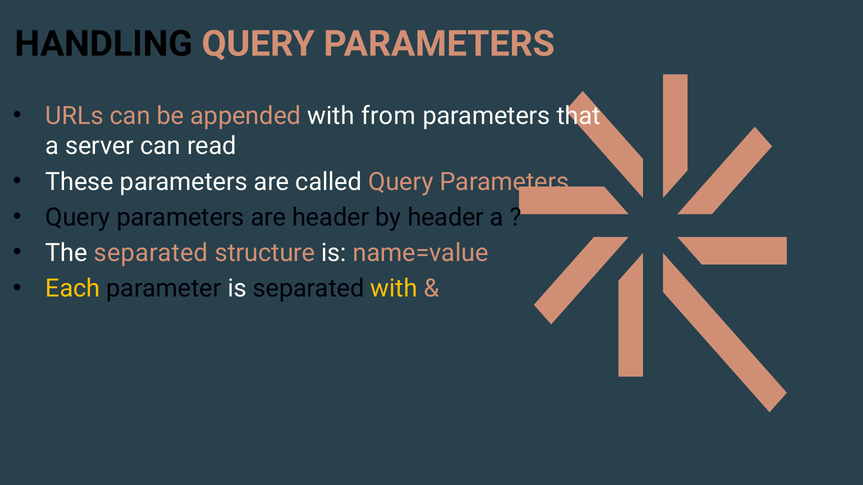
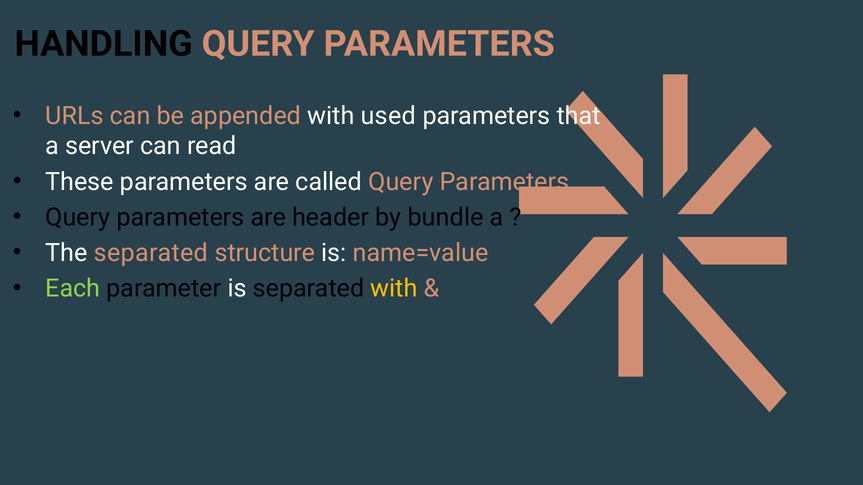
from: from -> used (388, 116)
by header: header -> bundle (446, 218)
Each colour: yellow -> light green (73, 289)
